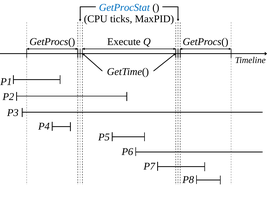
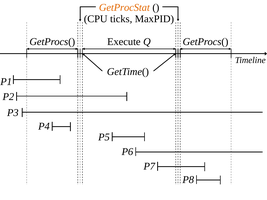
GetProcStat colour: blue -> orange (124, 8)
